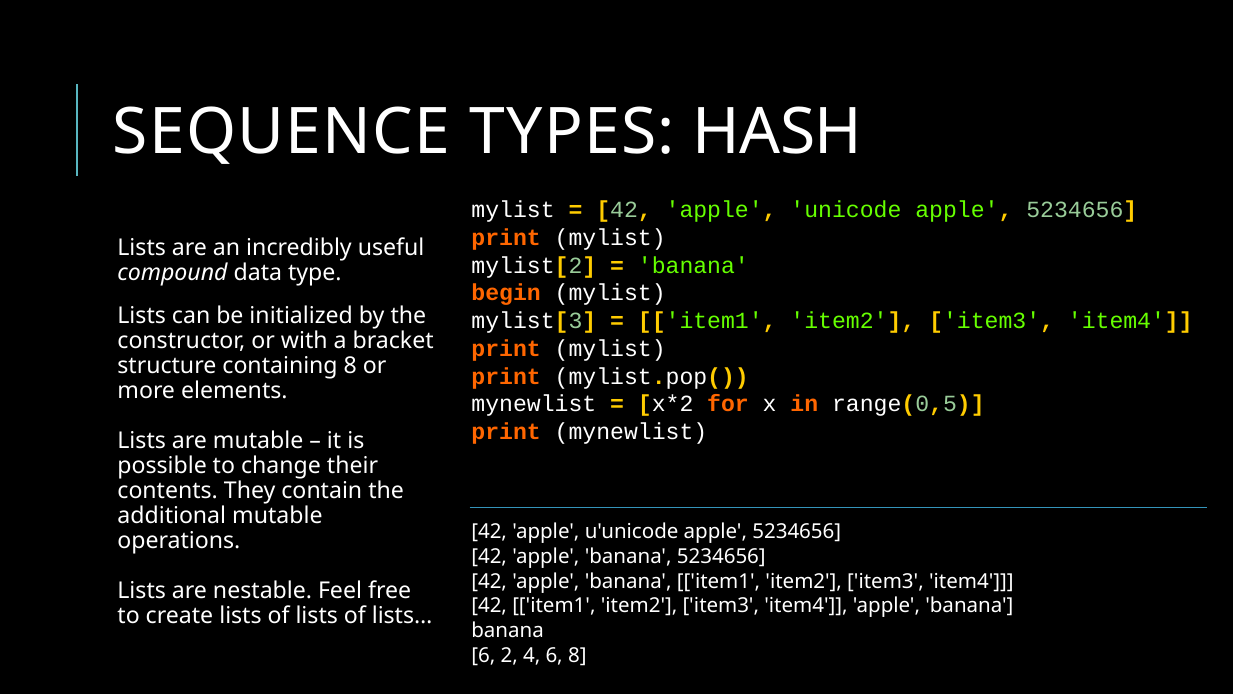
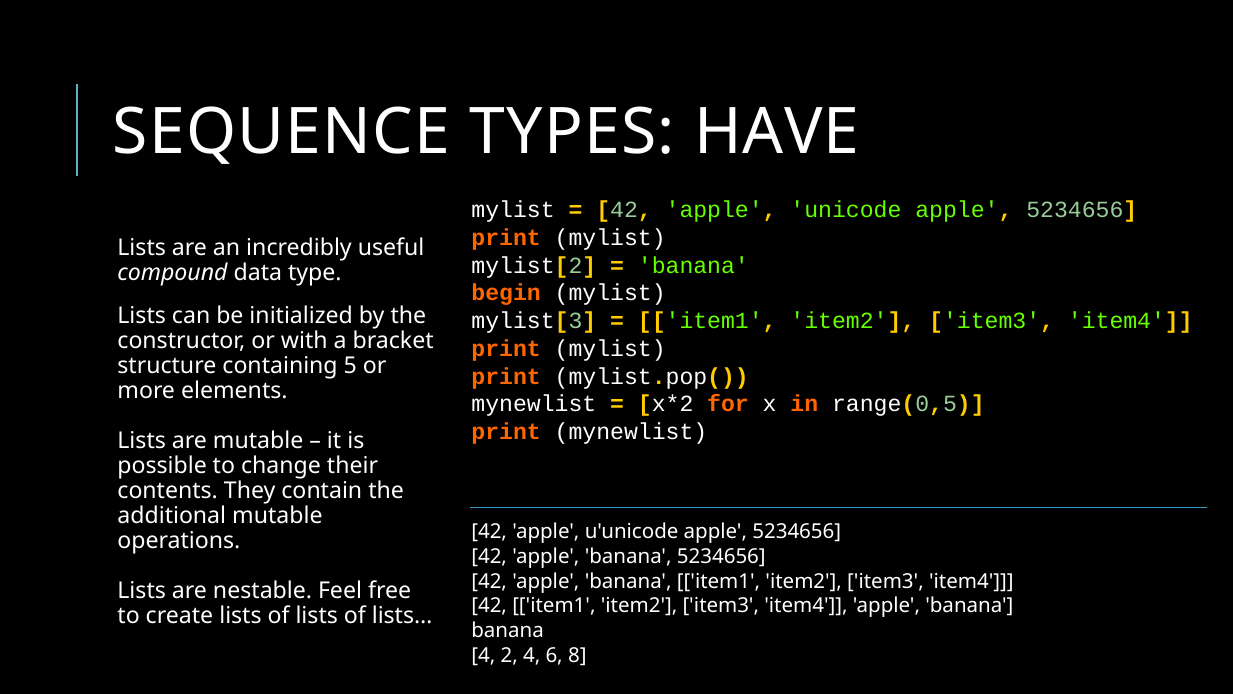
HASH: HASH -> HAVE (777, 132)
containing 8: 8 -> 5 (350, 366)
6: 6 -> 4 (483, 655)
